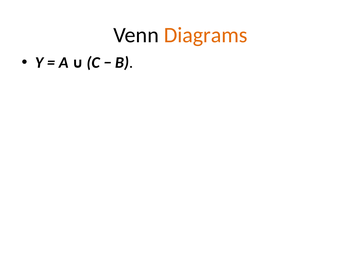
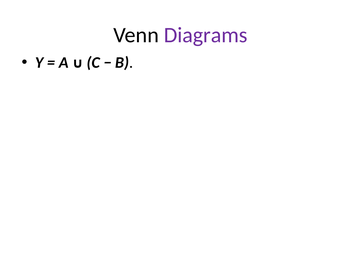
Diagrams colour: orange -> purple (206, 35)
